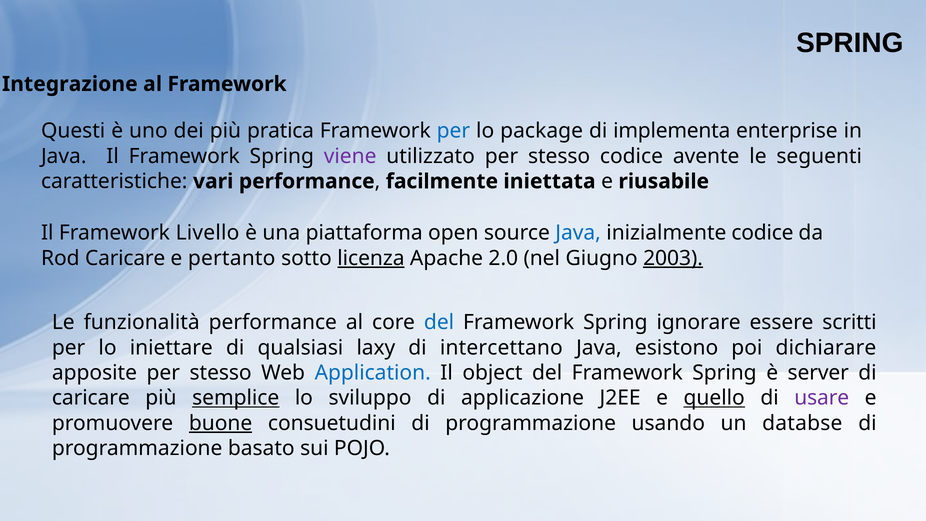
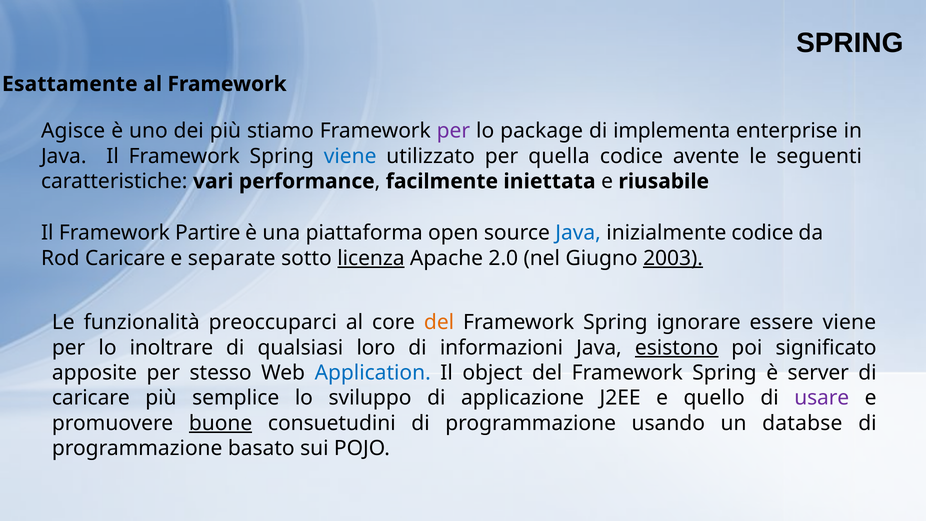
Integrazione: Integrazione -> Esattamente (70, 84)
Questi: Questi -> Agisce (73, 131)
pratica: pratica -> stiamo (280, 131)
per colour: blue -> purple (453, 131)
viene colour: purple -> blue (350, 156)
utilizzato per stesso: stesso -> quella (559, 156)
Livello: Livello -> Partire (208, 233)
pertanto: pertanto -> separate (232, 258)
funzionalità performance: performance -> preoccuparci (273, 322)
del colour: blue -> orange (439, 322)
essere scritti: scritti -> viene (849, 322)
iniettare: iniettare -> inoltrare (171, 348)
laxy: laxy -> loro (376, 348)
intercettano: intercettano -> informazioni (502, 348)
esistono underline: none -> present (677, 348)
dichiarare: dichiarare -> significato (826, 348)
semplice underline: present -> none (236, 398)
quello underline: present -> none (714, 398)
